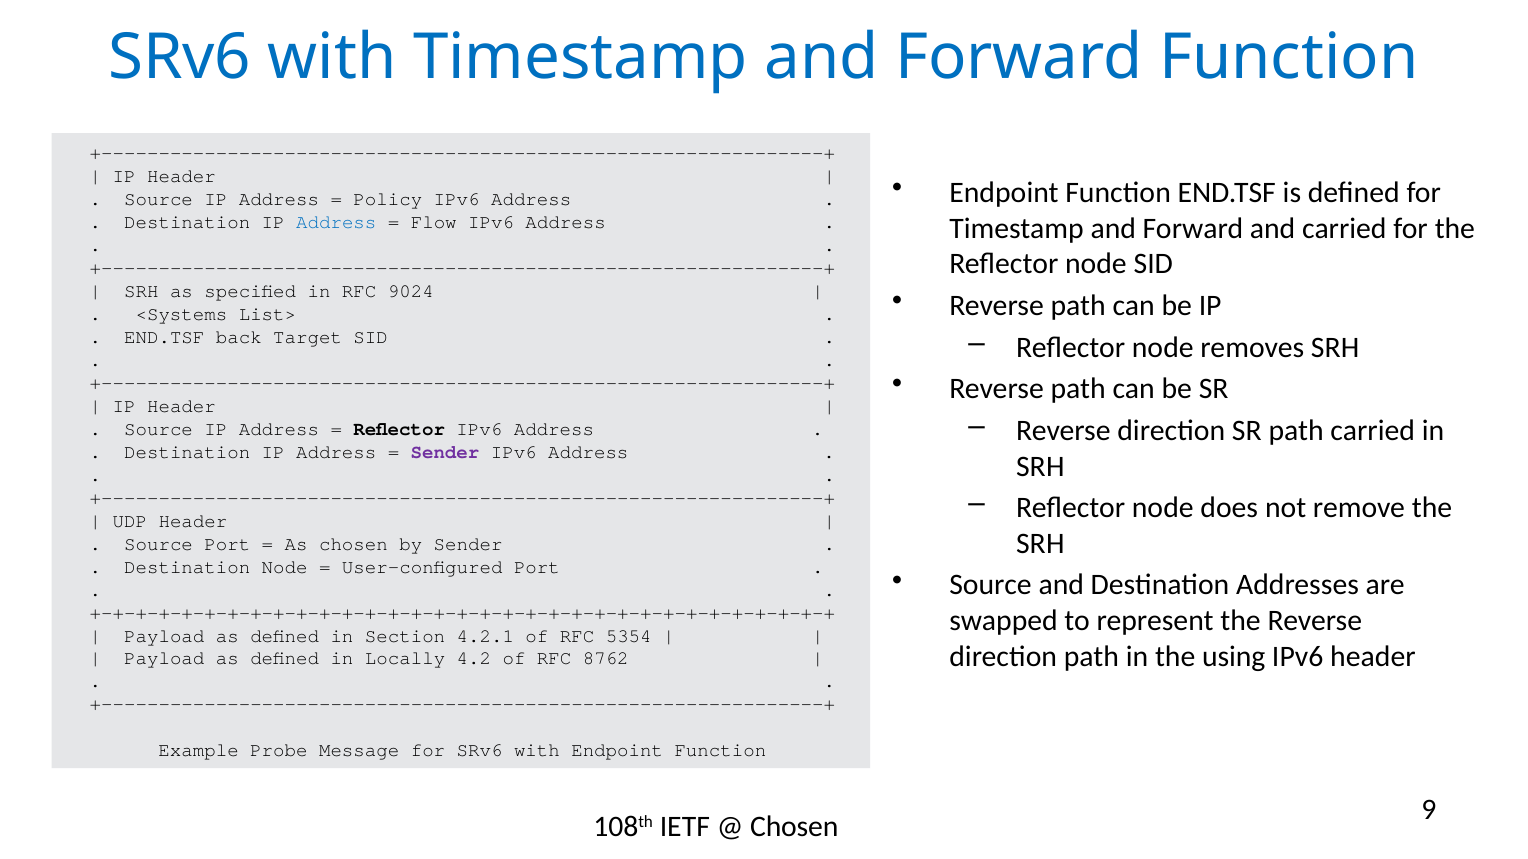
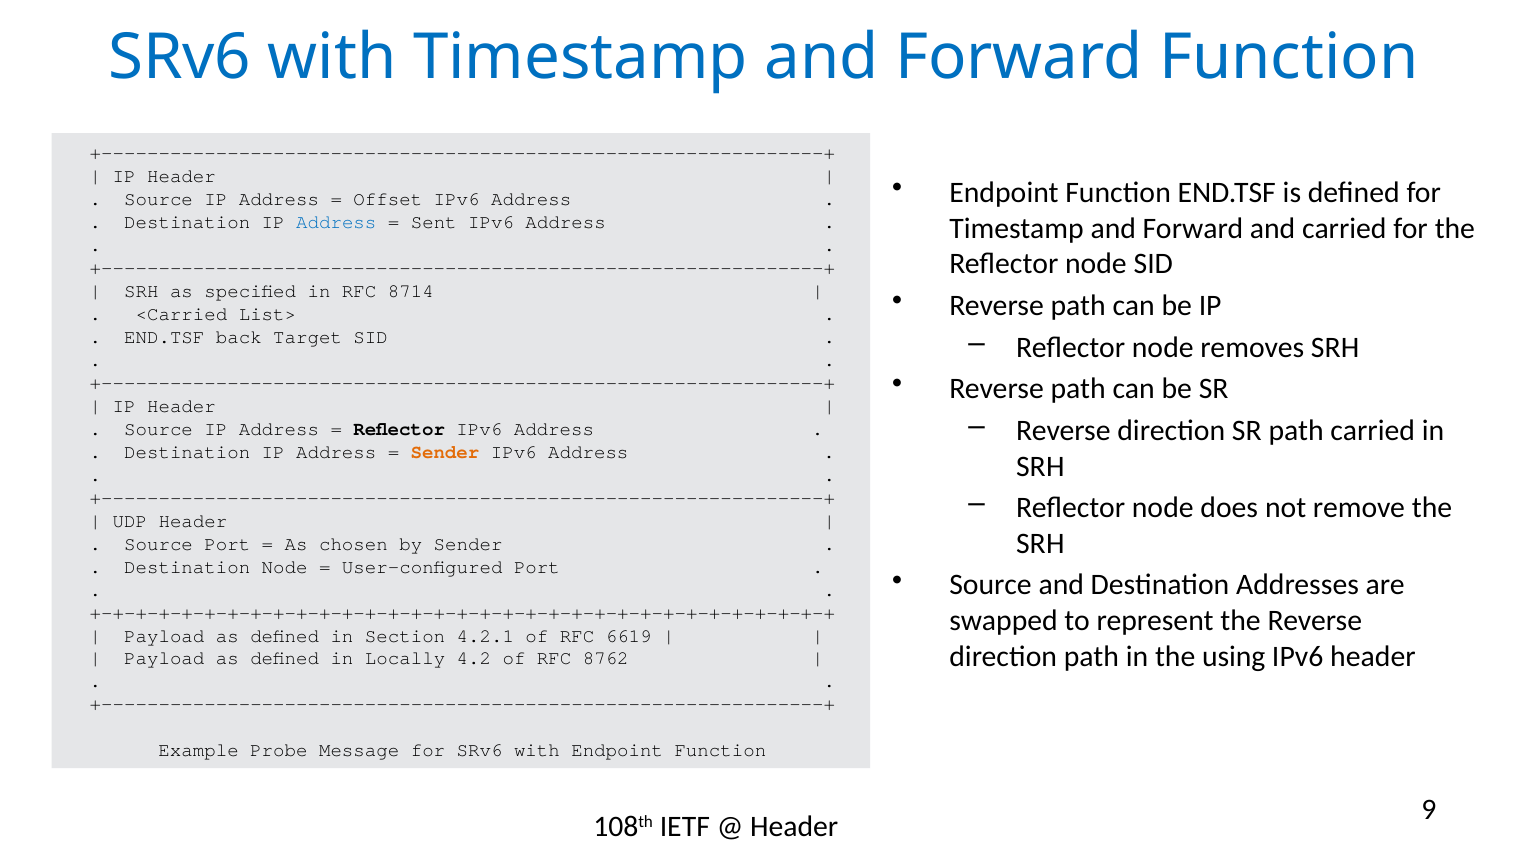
Policy: Policy -> Offset (388, 199)
Flow: Flow -> Sent (434, 222)
9024: 9024 -> 8714 (411, 291)
<Systems: <Systems -> <Carried (181, 314)
Sender colour: purple -> orange (445, 452)
5354: 5354 -> 6619 (629, 636)
Chosen: Chosen -> Header (794, 827)
